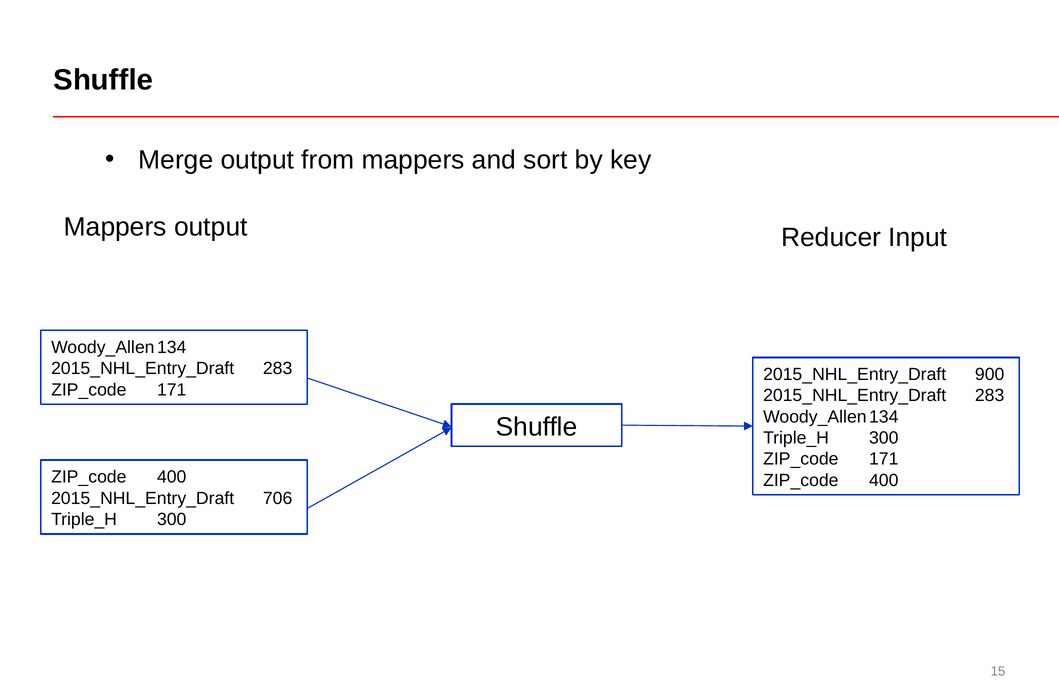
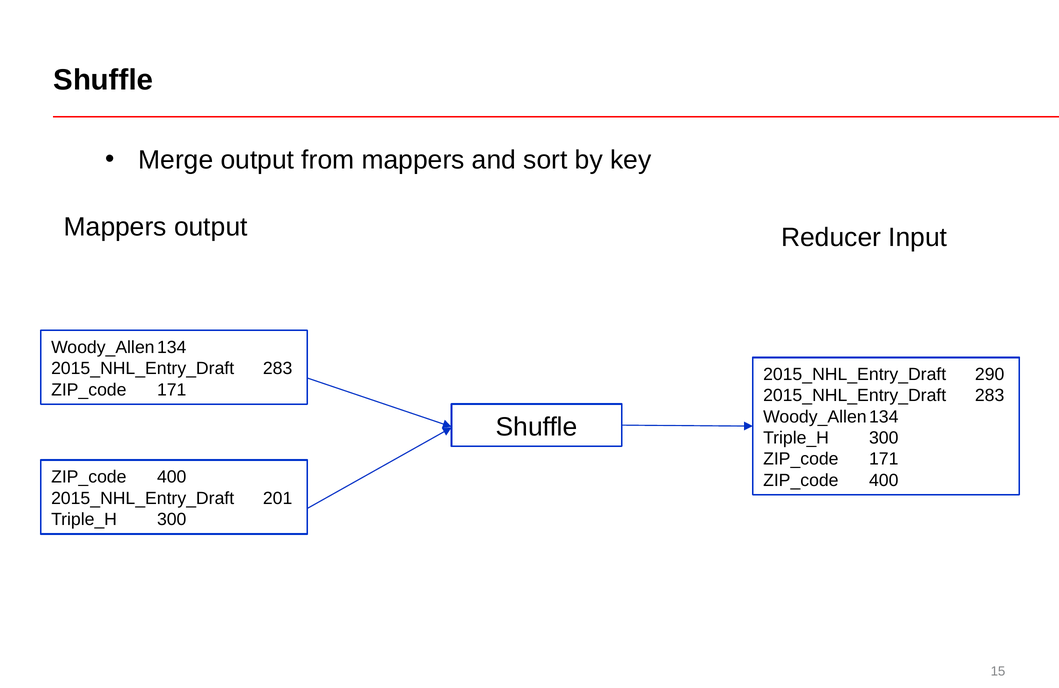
900: 900 -> 290 (990, 375)
706: 706 -> 201 (278, 499)
